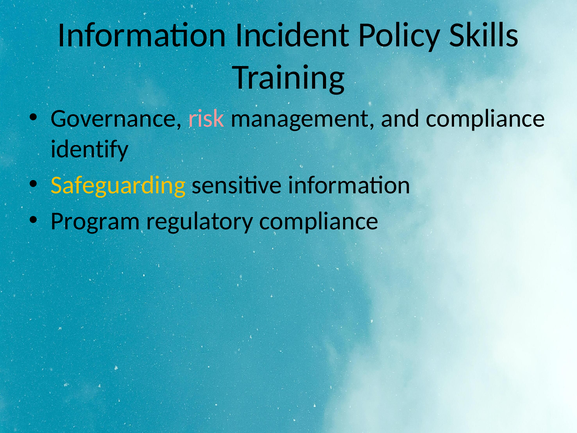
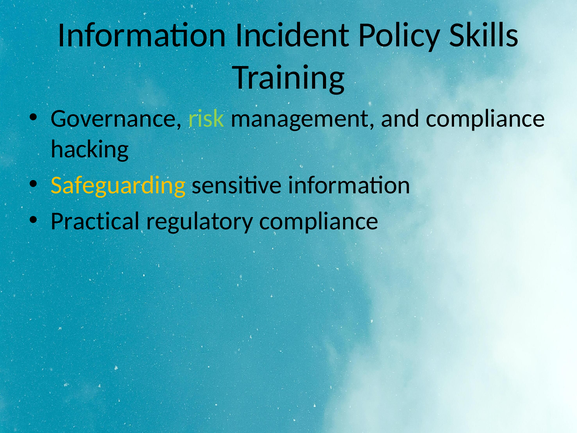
risk colour: pink -> light green (206, 118)
identify: identify -> hacking (90, 149)
Program: Program -> Practical (95, 221)
